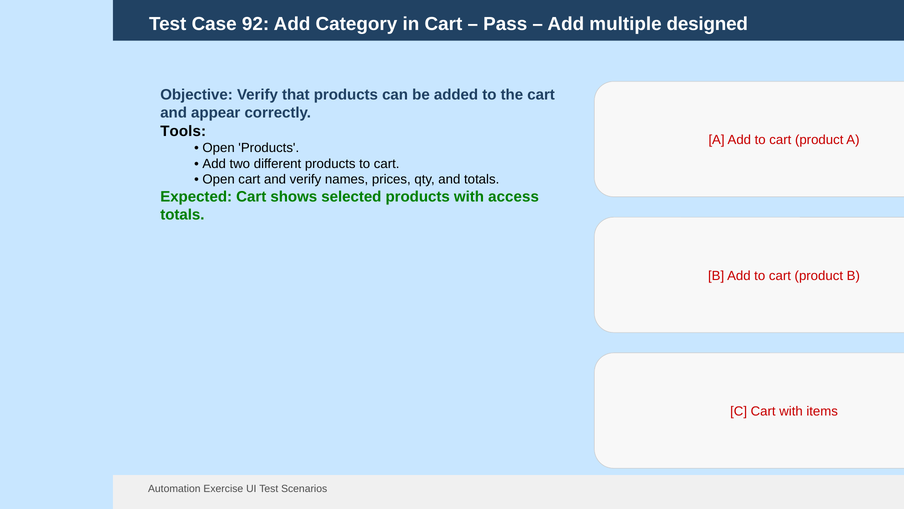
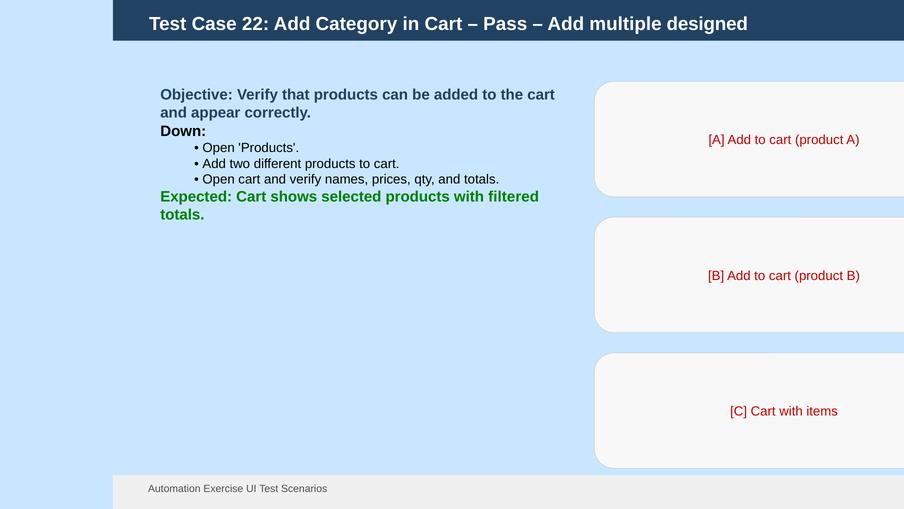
92: 92 -> 22 (256, 24)
Tools: Tools -> Down (183, 131)
access: access -> filtered (514, 196)
